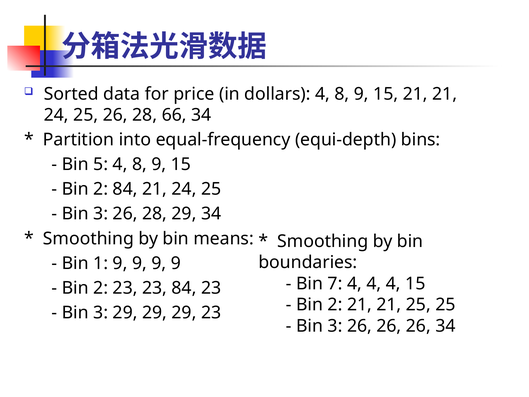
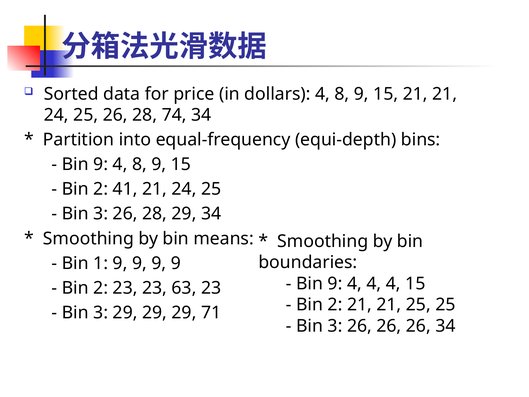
66: 66 -> 74 (174, 115)
5: 5 -> 9 (101, 164)
2 84: 84 -> 41 (125, 189)
7: 7 -> 9 (335, 283)
23 84: 84 -> 63 (184, 288)
29 23: 23 -> 71 (211, 312)
